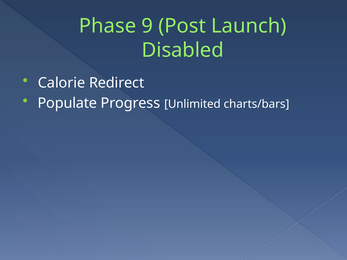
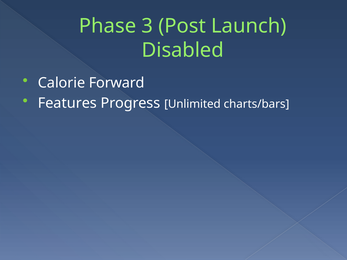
9: 9 -> 3 (147, 26)
Redirect: Redirect -> Forward (117, 83)
Populate: Populate -> Features (67, 103)
